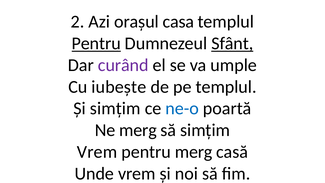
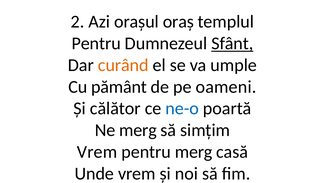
casa: casa -> oraș (178, 22)
Pentru underline: present -> none (96, 43)
curând colour: purple -> orange (123, 65)
iubește: iubește -> pământ (119, 87)
pe templul: templul -> oameni (226, 87)
Și simțim: simțim -> călător (115, 108)
